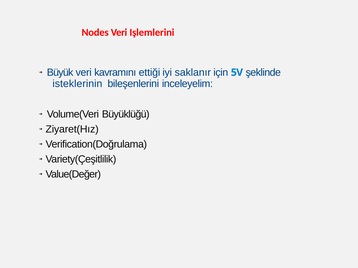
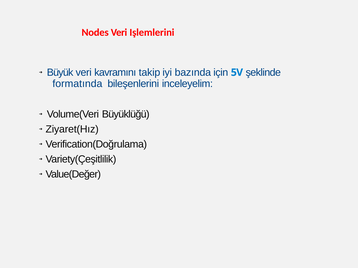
ettiği: ettiği -> takip (149, 73)
saklanır: saklanır -> bazında (193, 73)
isteklerinin: isteklerinin -> formatında (77, 84)
